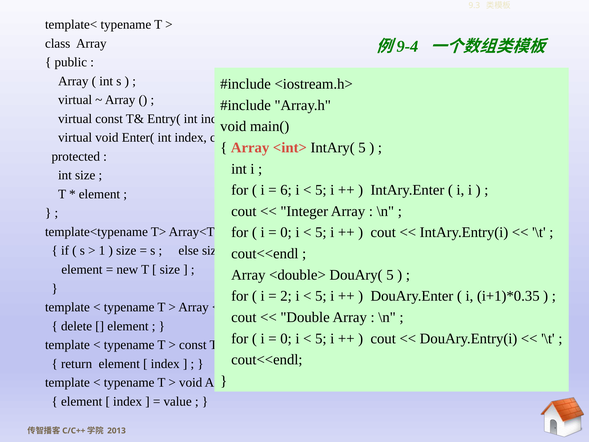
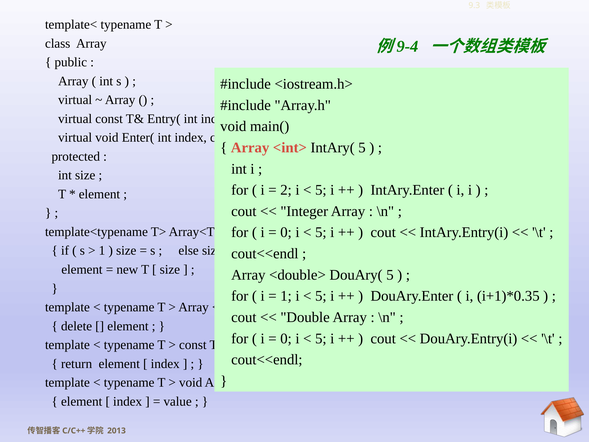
6: 6 -> 2 (286, 190)
2: 2 -> 1 (286, 296)
